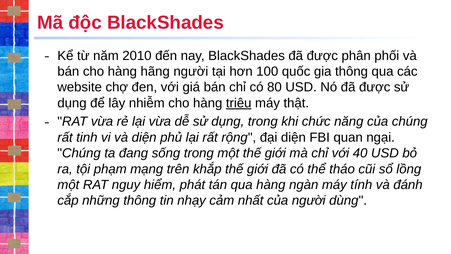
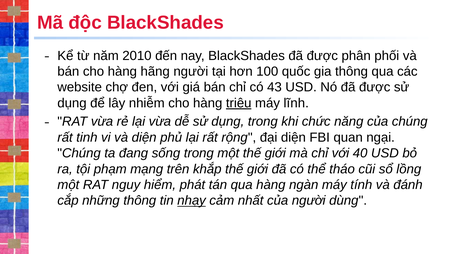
80: 80 -> 43 (274, 87)
thật: thật -> lĩnh (296, 103)
nhạy underline: none -> present (192, 200)
